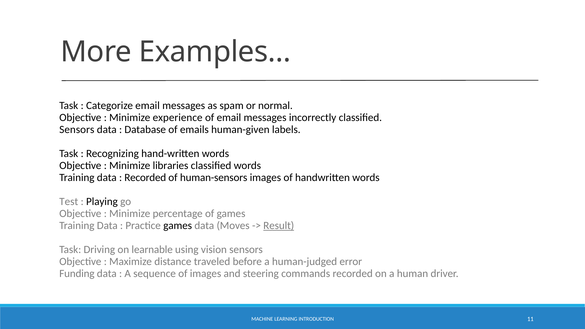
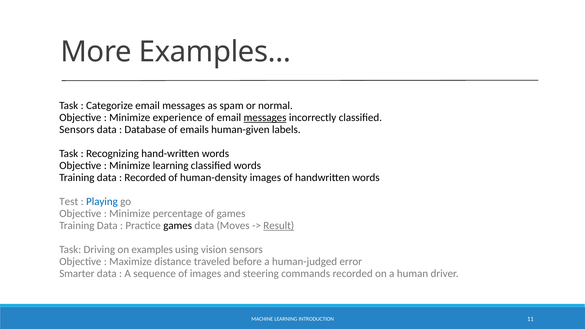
messages underline: none -> present (265, 118)
Minimize libraries: libraries -> learning (171, 166)
human-sensors: human-sensors -> human-density (214, 178)
Playing colour: black -> blue (102, 202)
learnable: learnable -> examples (152, 250)
Funding: Funding -> Smarter (77, 273)
